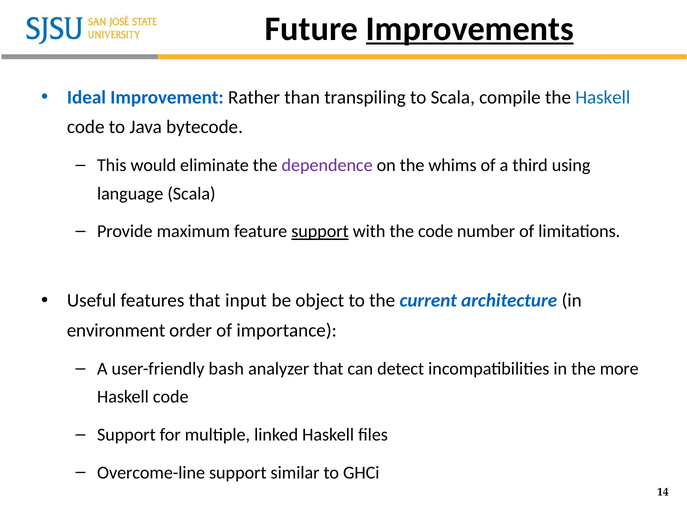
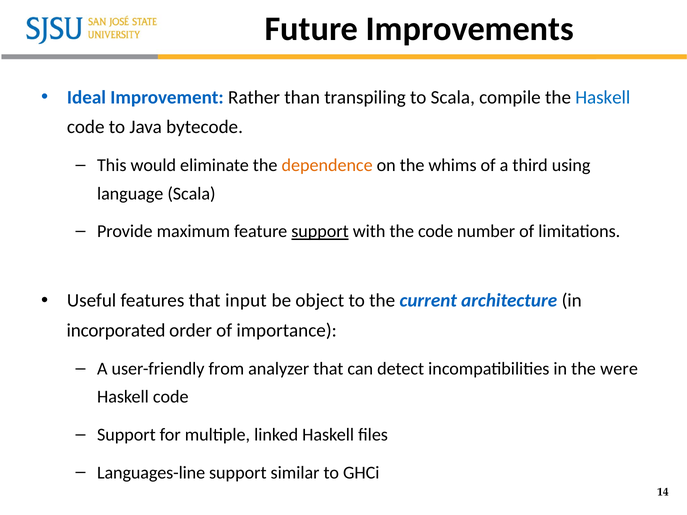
Improvements underline: present -> none (470, 29)
dependence colour: purple -> orange (327, 165)
environment: environment -> incorporated (116, 331)
bash: bash -> from (226, 369)
more: more -> were (619, 369)
Overcome-line: Overcome-line -> Languages-line (151, 473)
